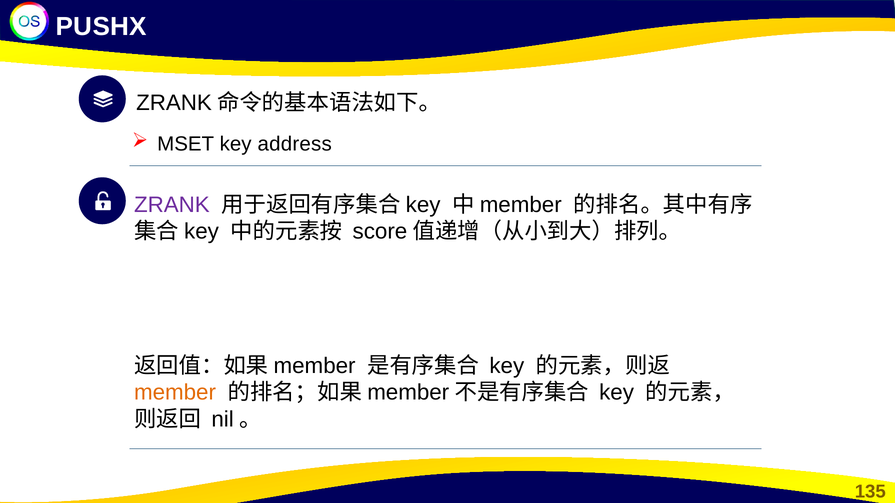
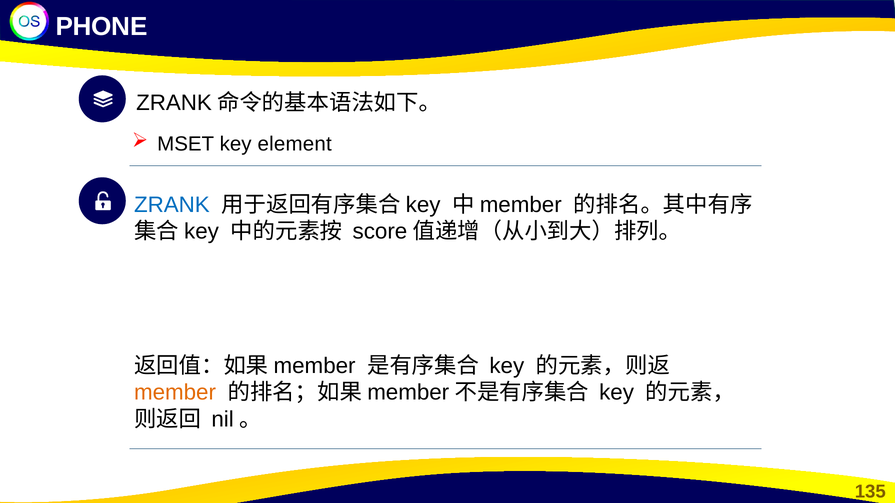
PUSHX: PUSHX -> PHONE (102, 27)
address: address -> element (295, 144)
ZRANK colour: purple -> blue (172, 205)
